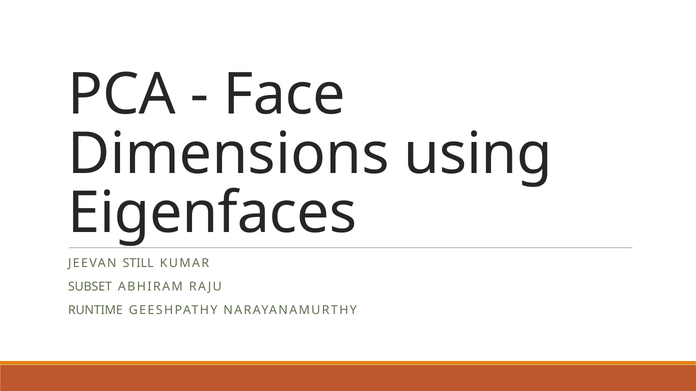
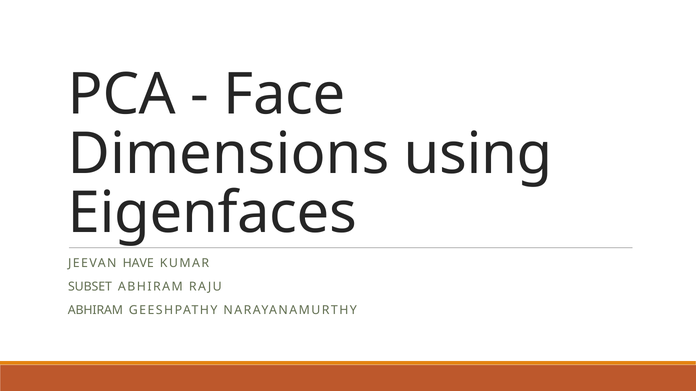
STILL: STILL -> HAVE (138, 264)
RUNTIME: RUNTIME -> ABHIRAM (95, 310)
